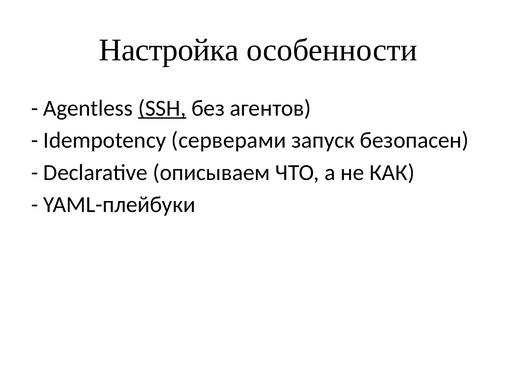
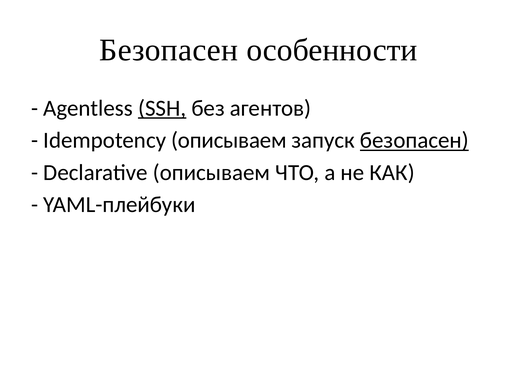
Настройка: Настройка -> Безопасен (169, 50)
Idempotency серверами: серверами -> описываем (229, 141)
безопасен underline: none -> present (414, 141)
